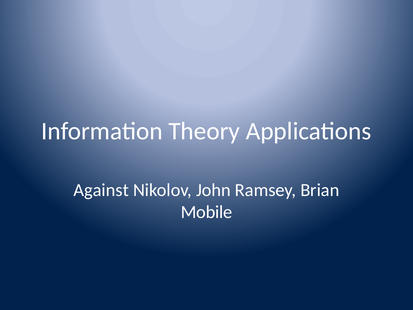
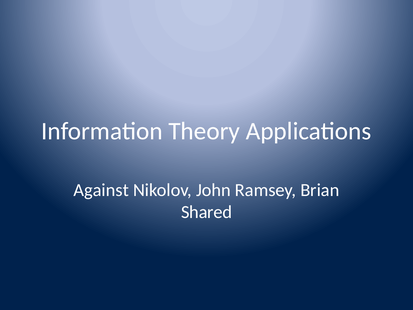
Mobile: Mobile -> Shared (207, 212)
